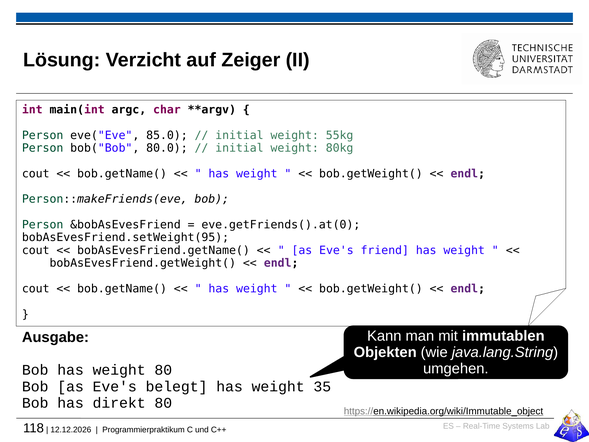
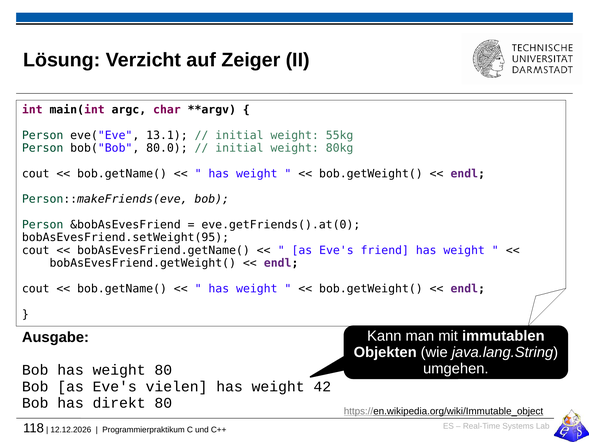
85.0: 85.0 -> 13.1 (167, 135)
belegt: belegt -> vielen (177, 386)
35: 35 -> 42 (322, 386)
